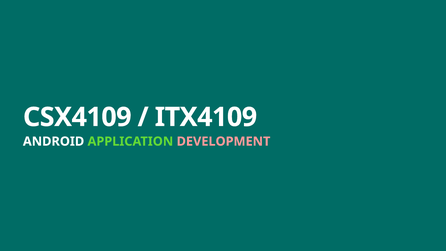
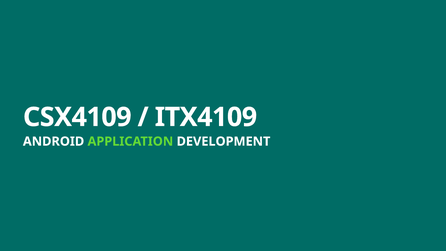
DEVELOPMENT colour: pink -> white (223, 141)
